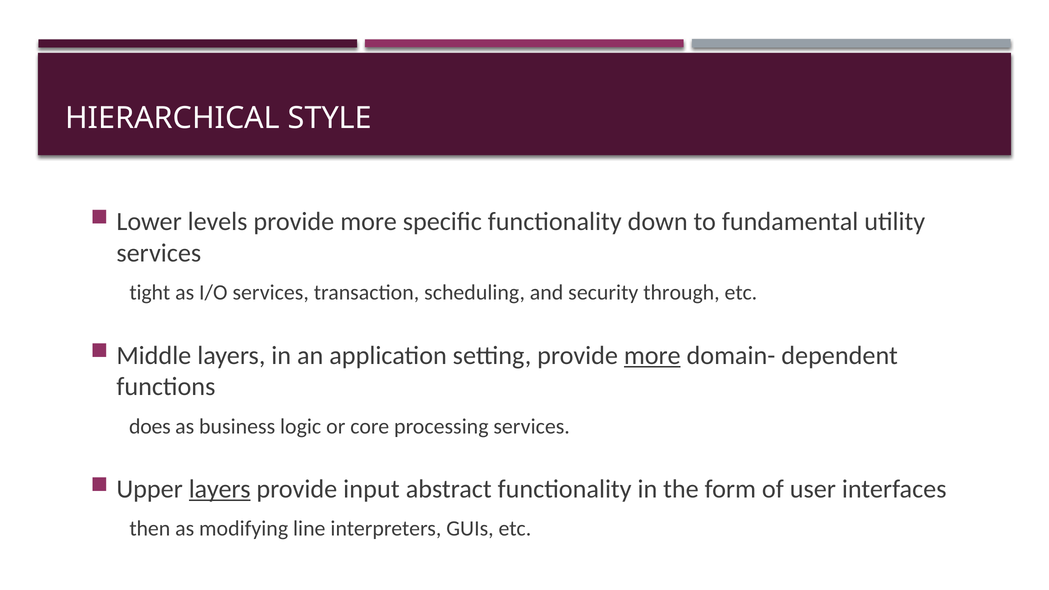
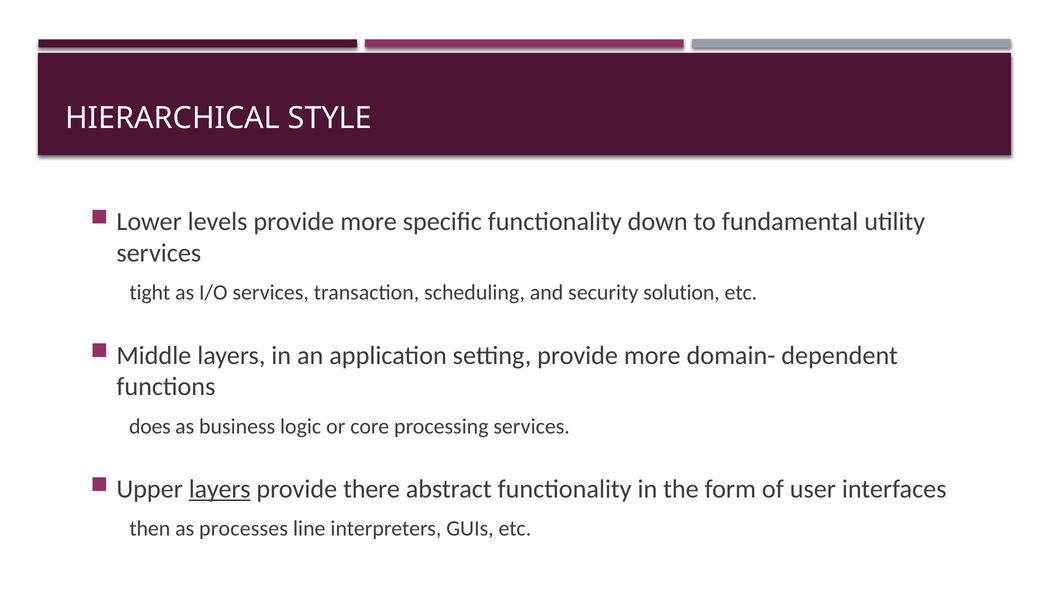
through: through -> solution (681, 293)
more underline: present -> none (652, 355)
input: input -> there (372, 489)
modifying: modifying -> processes (244, 529)
